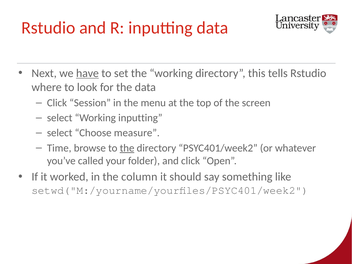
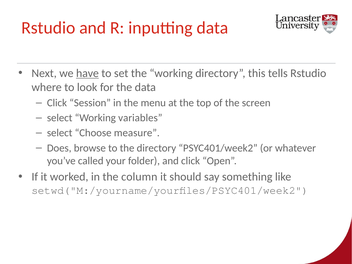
Working inputting: inputting -> variables (140, 118)
Time: Time -> Does (59, 148)
the underline: present -> none (127, 148)
